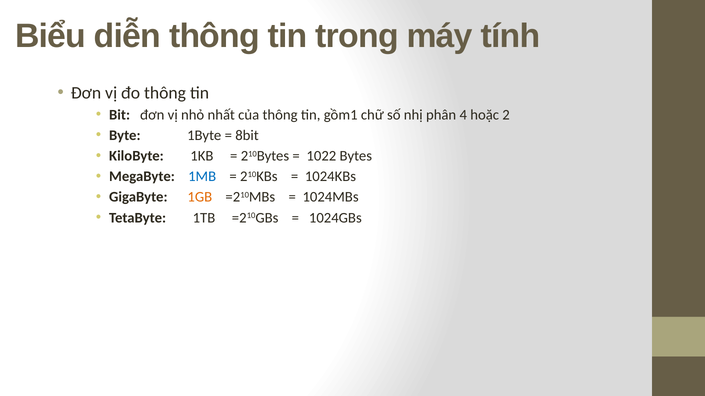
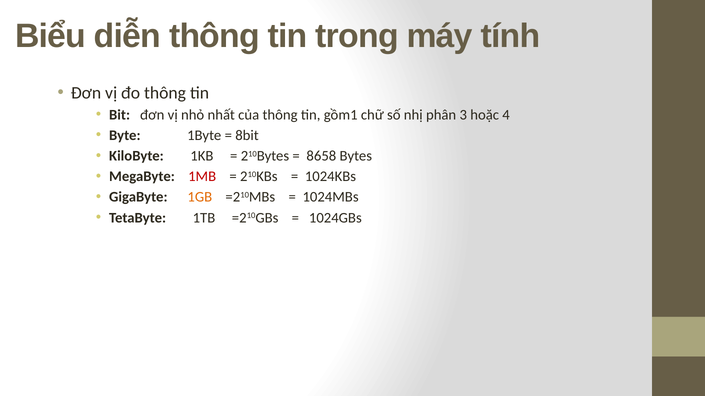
4: 4 -> 3 (463, 115)
2: 2 -> 4 (506, 115)
1022: 1022 -> 8658 (321, 156)
1MB colour: blue -> red (202, 177)
